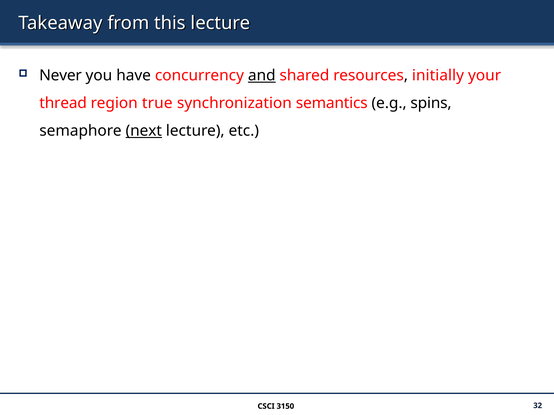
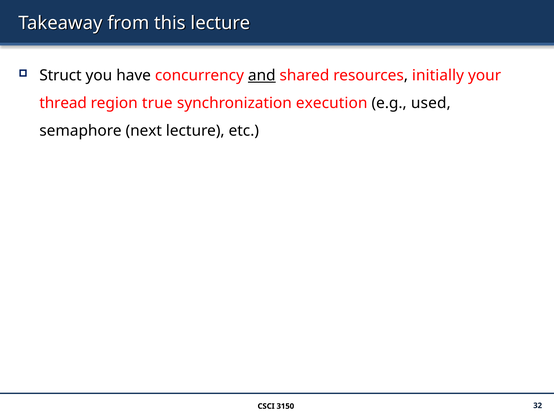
Never: Never -> Struct (60, 76)
semantics: semantics -> execution (332, 103)
spins: spins -> used (431, 103)
next underline: present -> none (144, 131)
